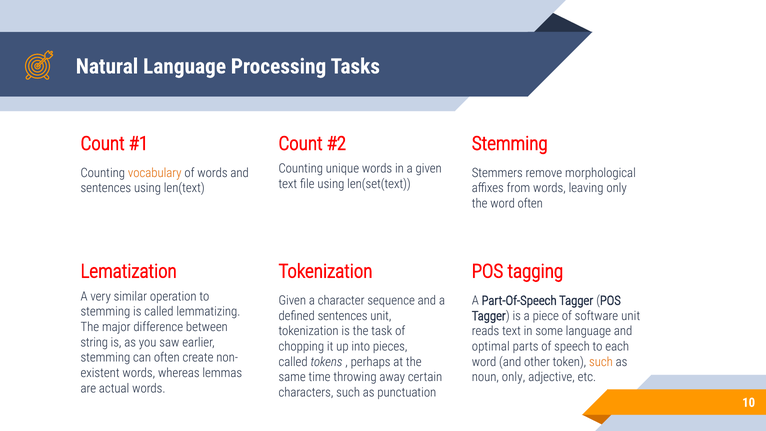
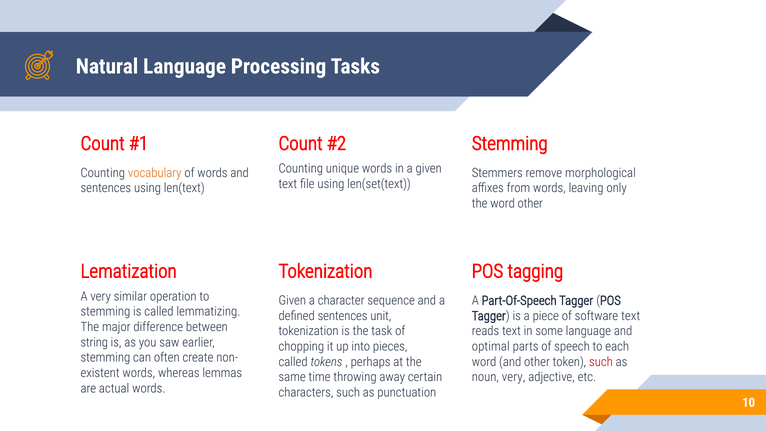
word often: often -> other (530, 204)
software unit: unit -> text (631, 316)
such colour: orange -> red (601, 362)
noun only: only -> very (514, 377)
